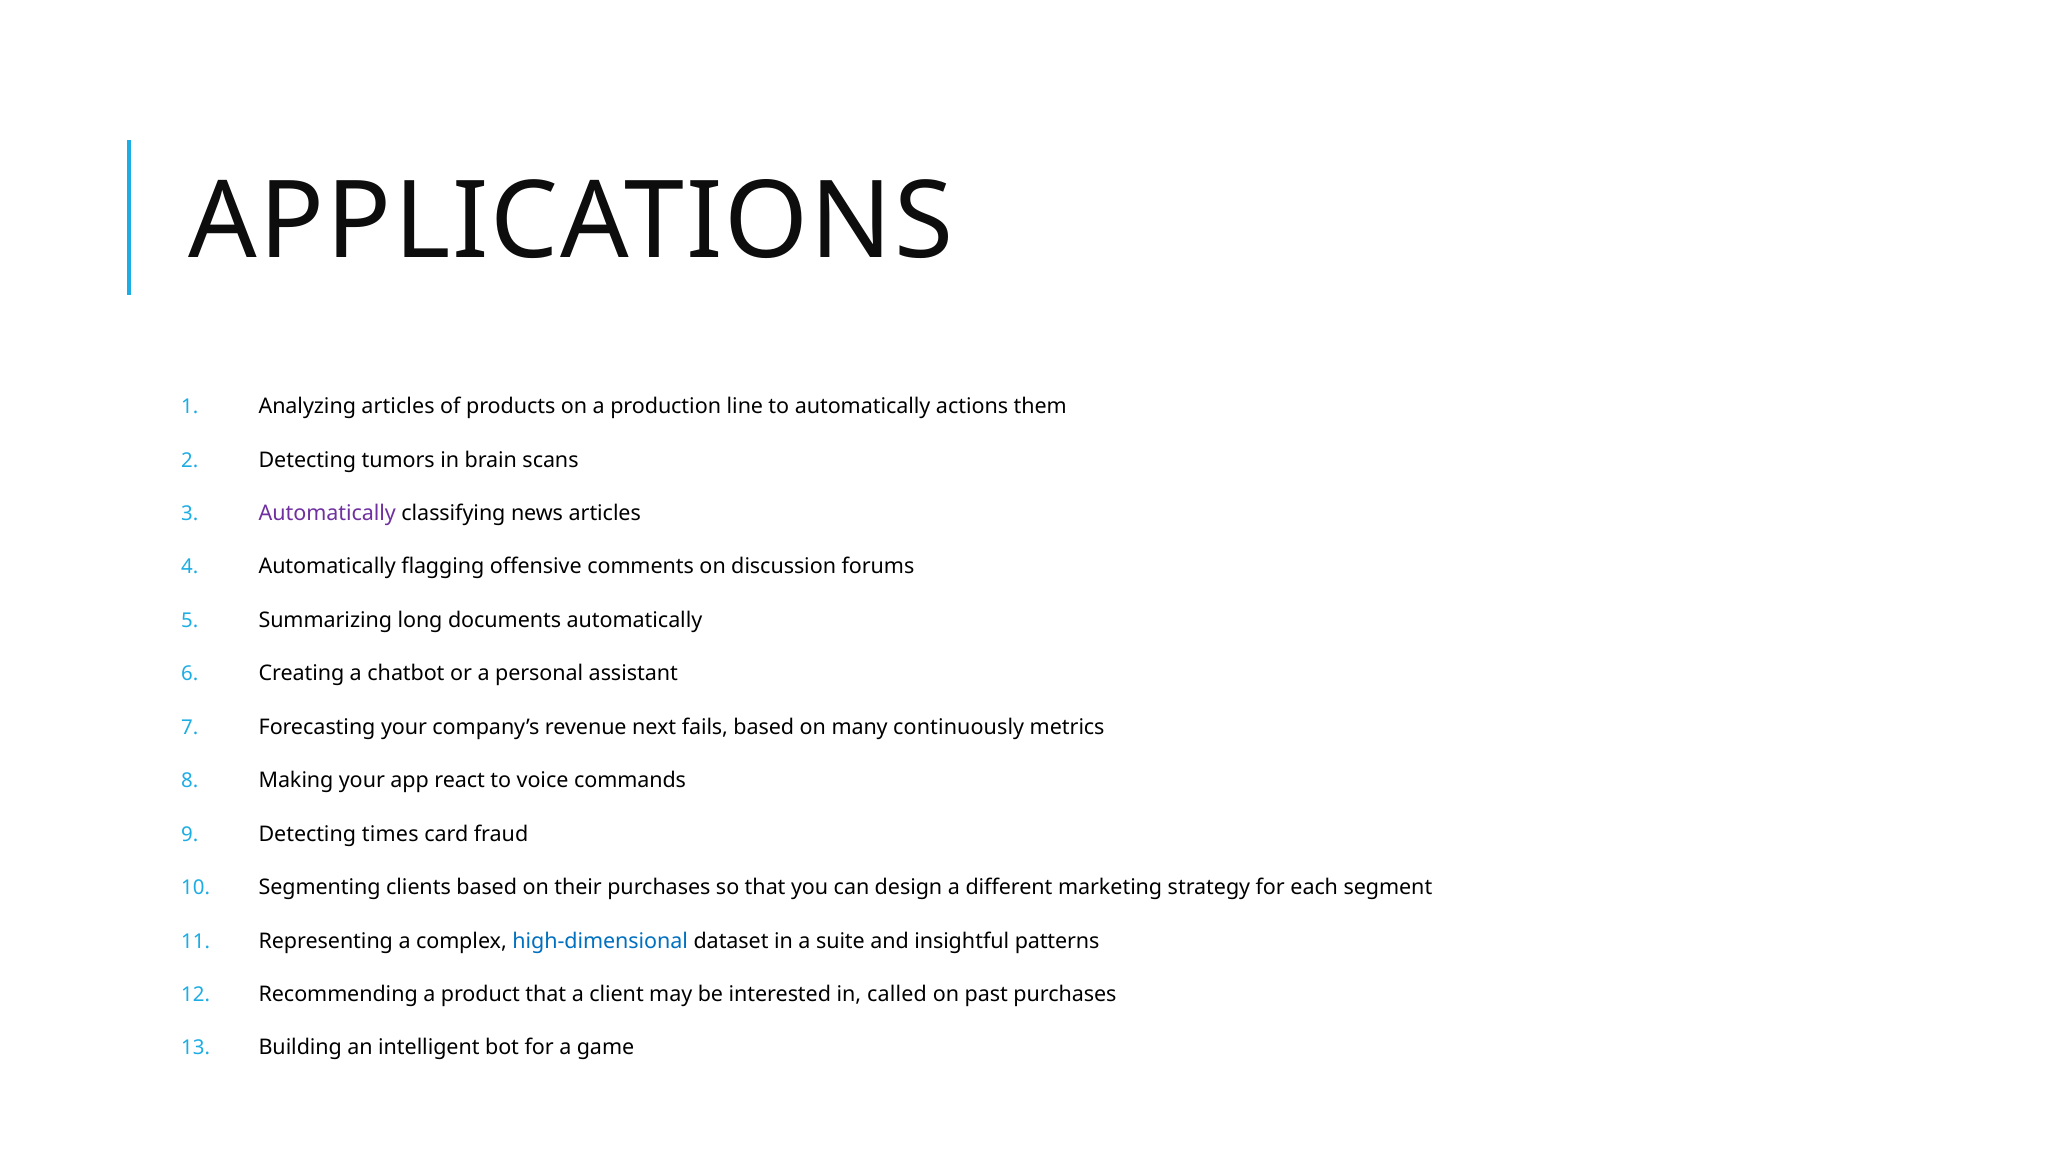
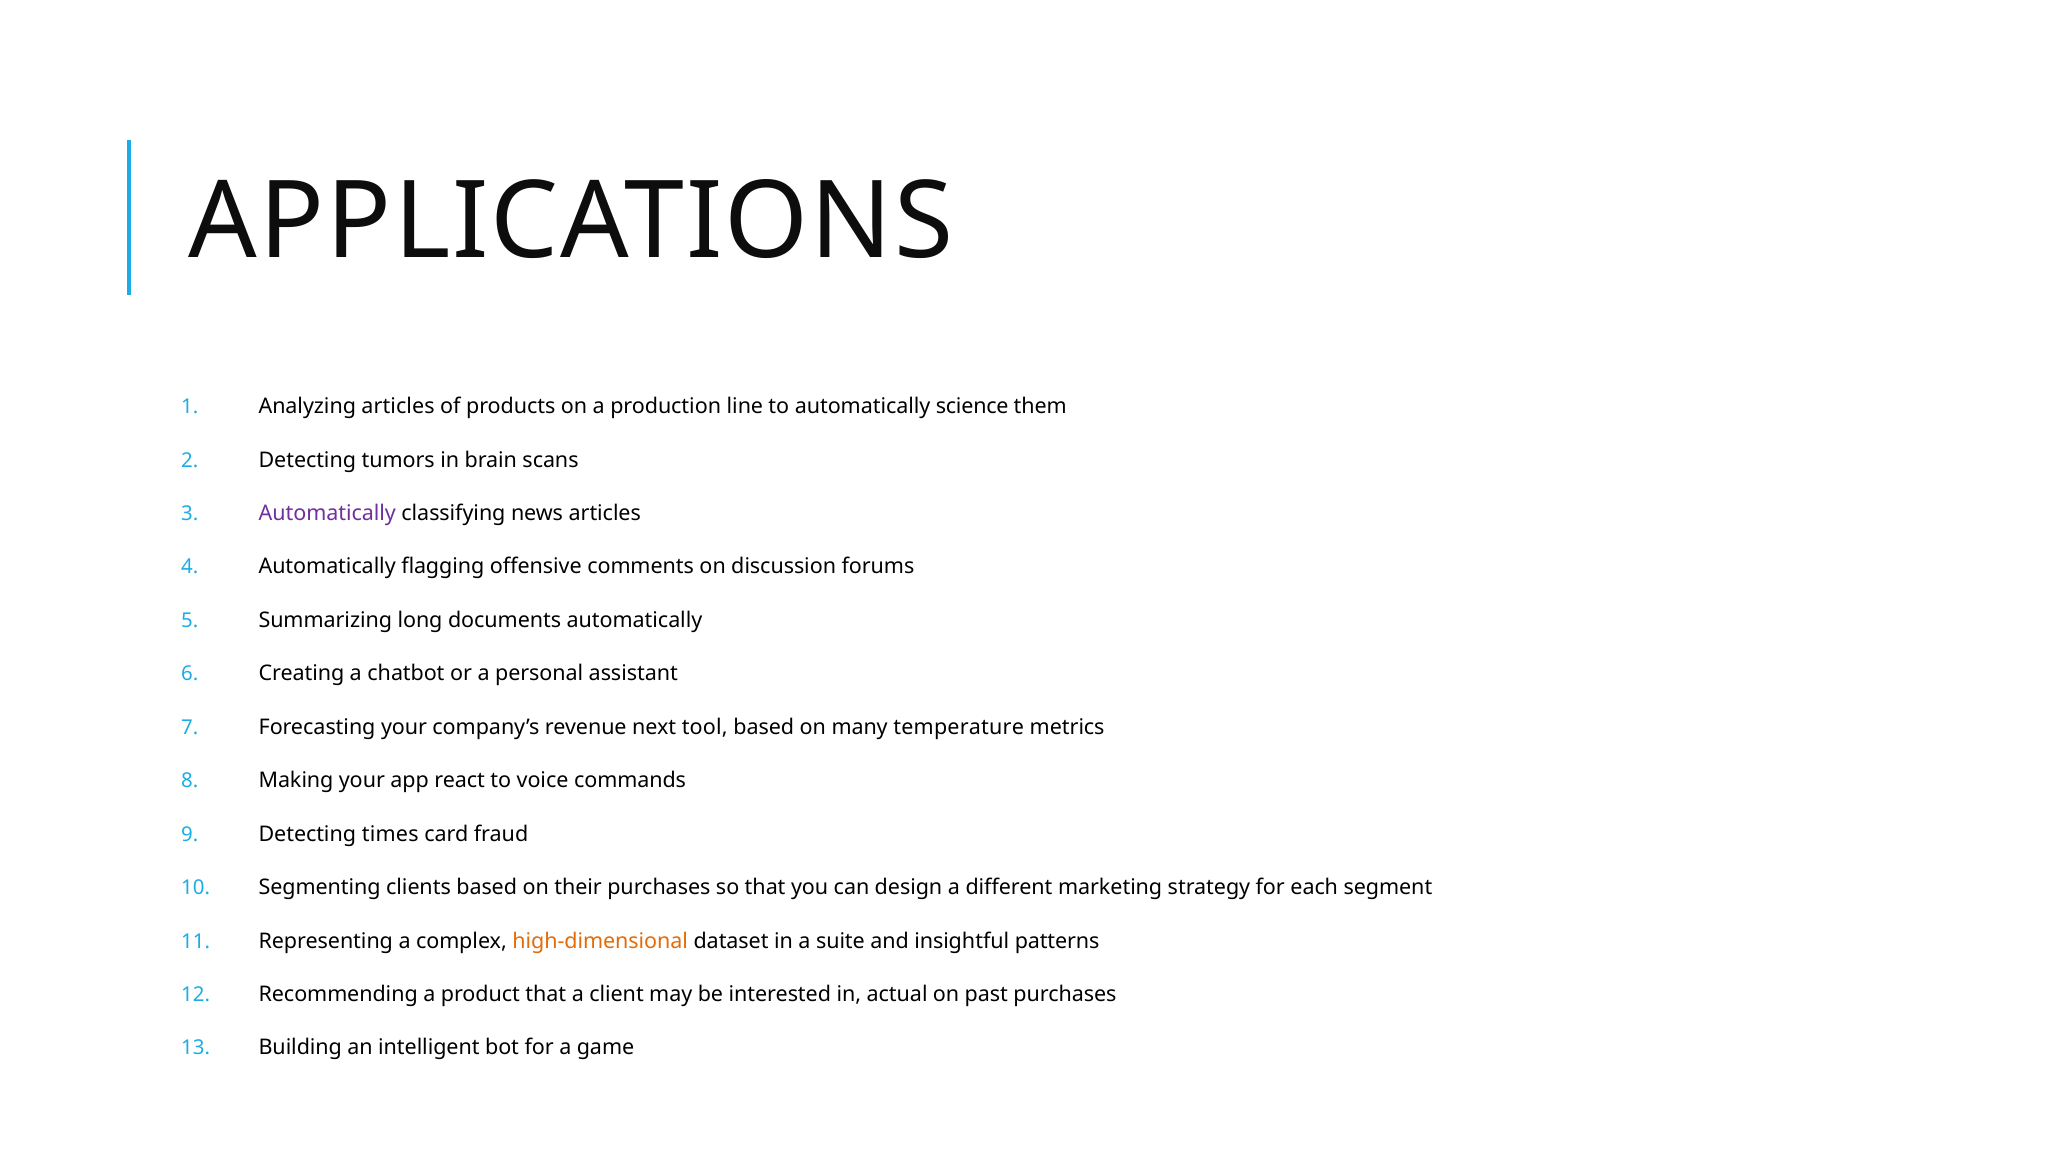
actions: actions -> science (972, 406)
fails: fails -> tool (705, 727)
continuously: continuously -> temperature (959, 727)
high-dimensional colour: blue -> orange (600, 941)
called: called -> actual (897, 994)
